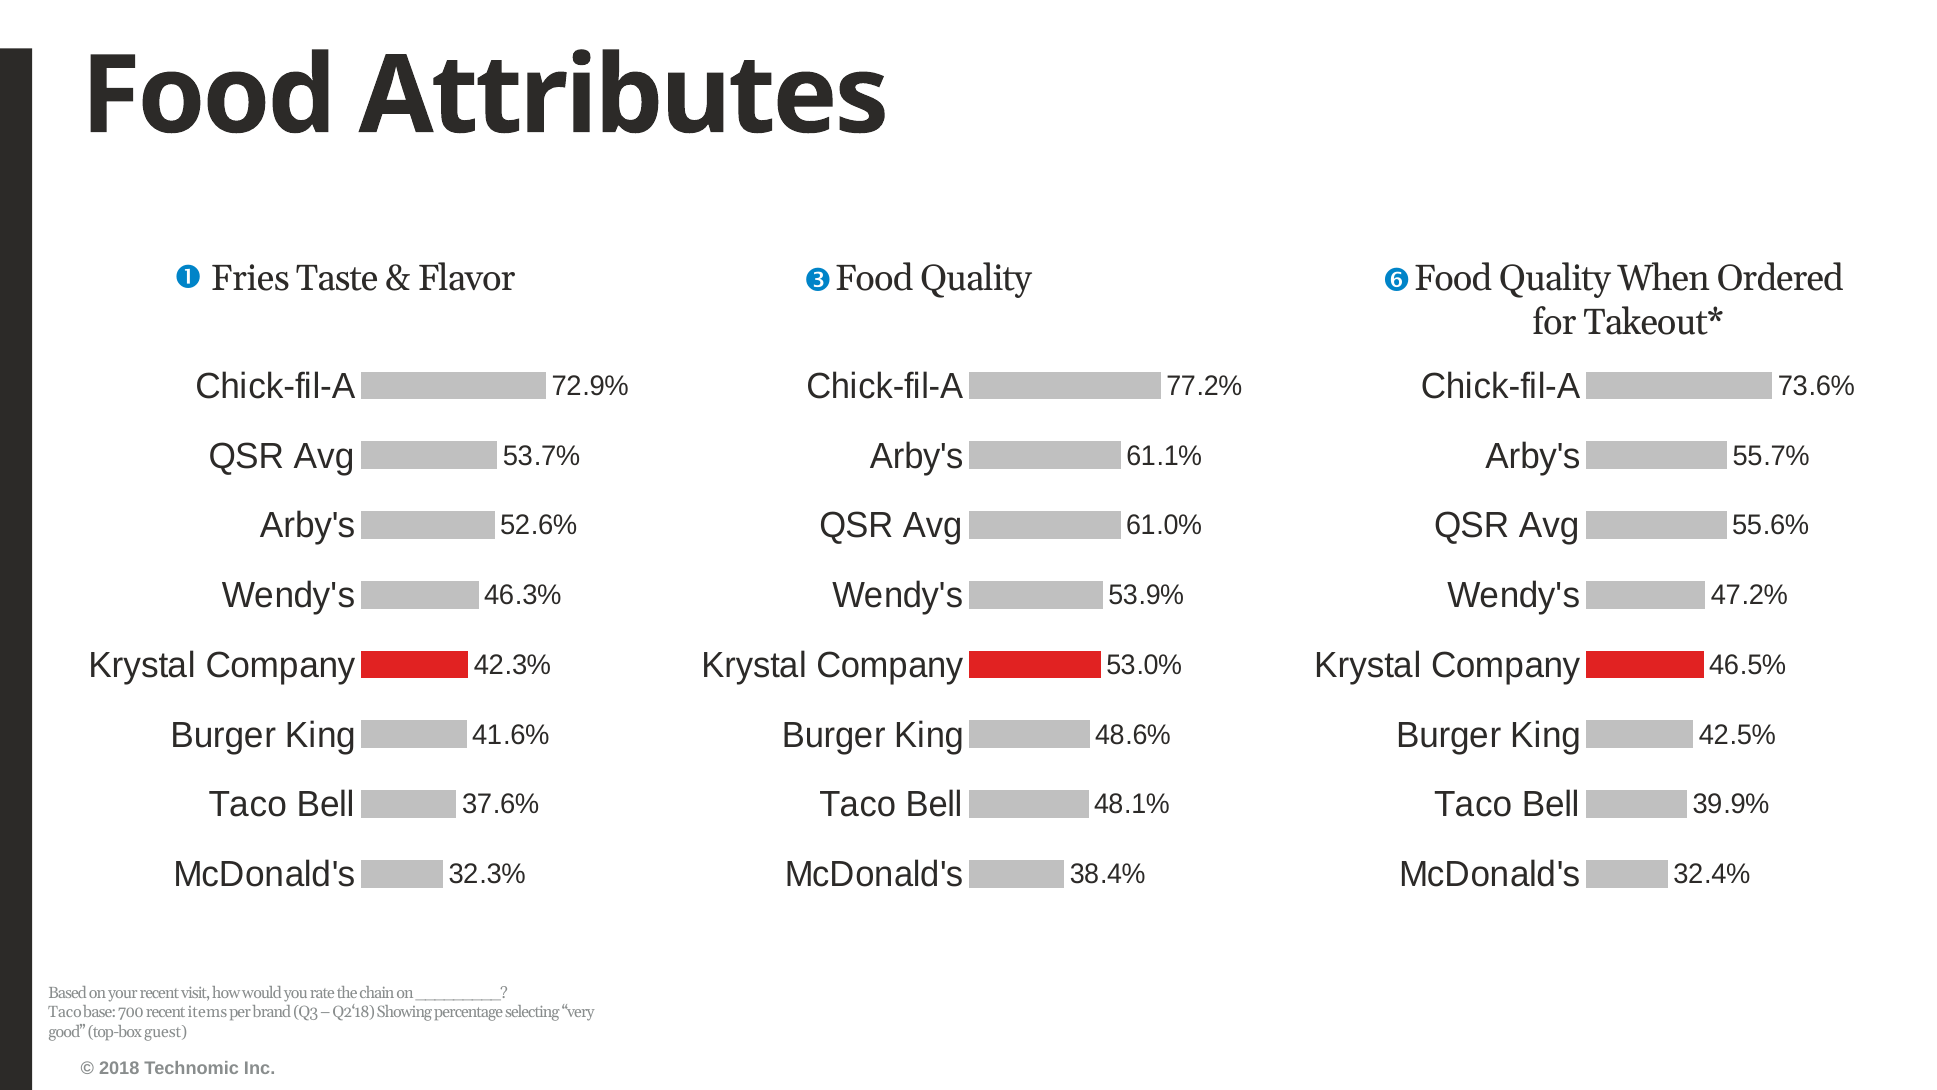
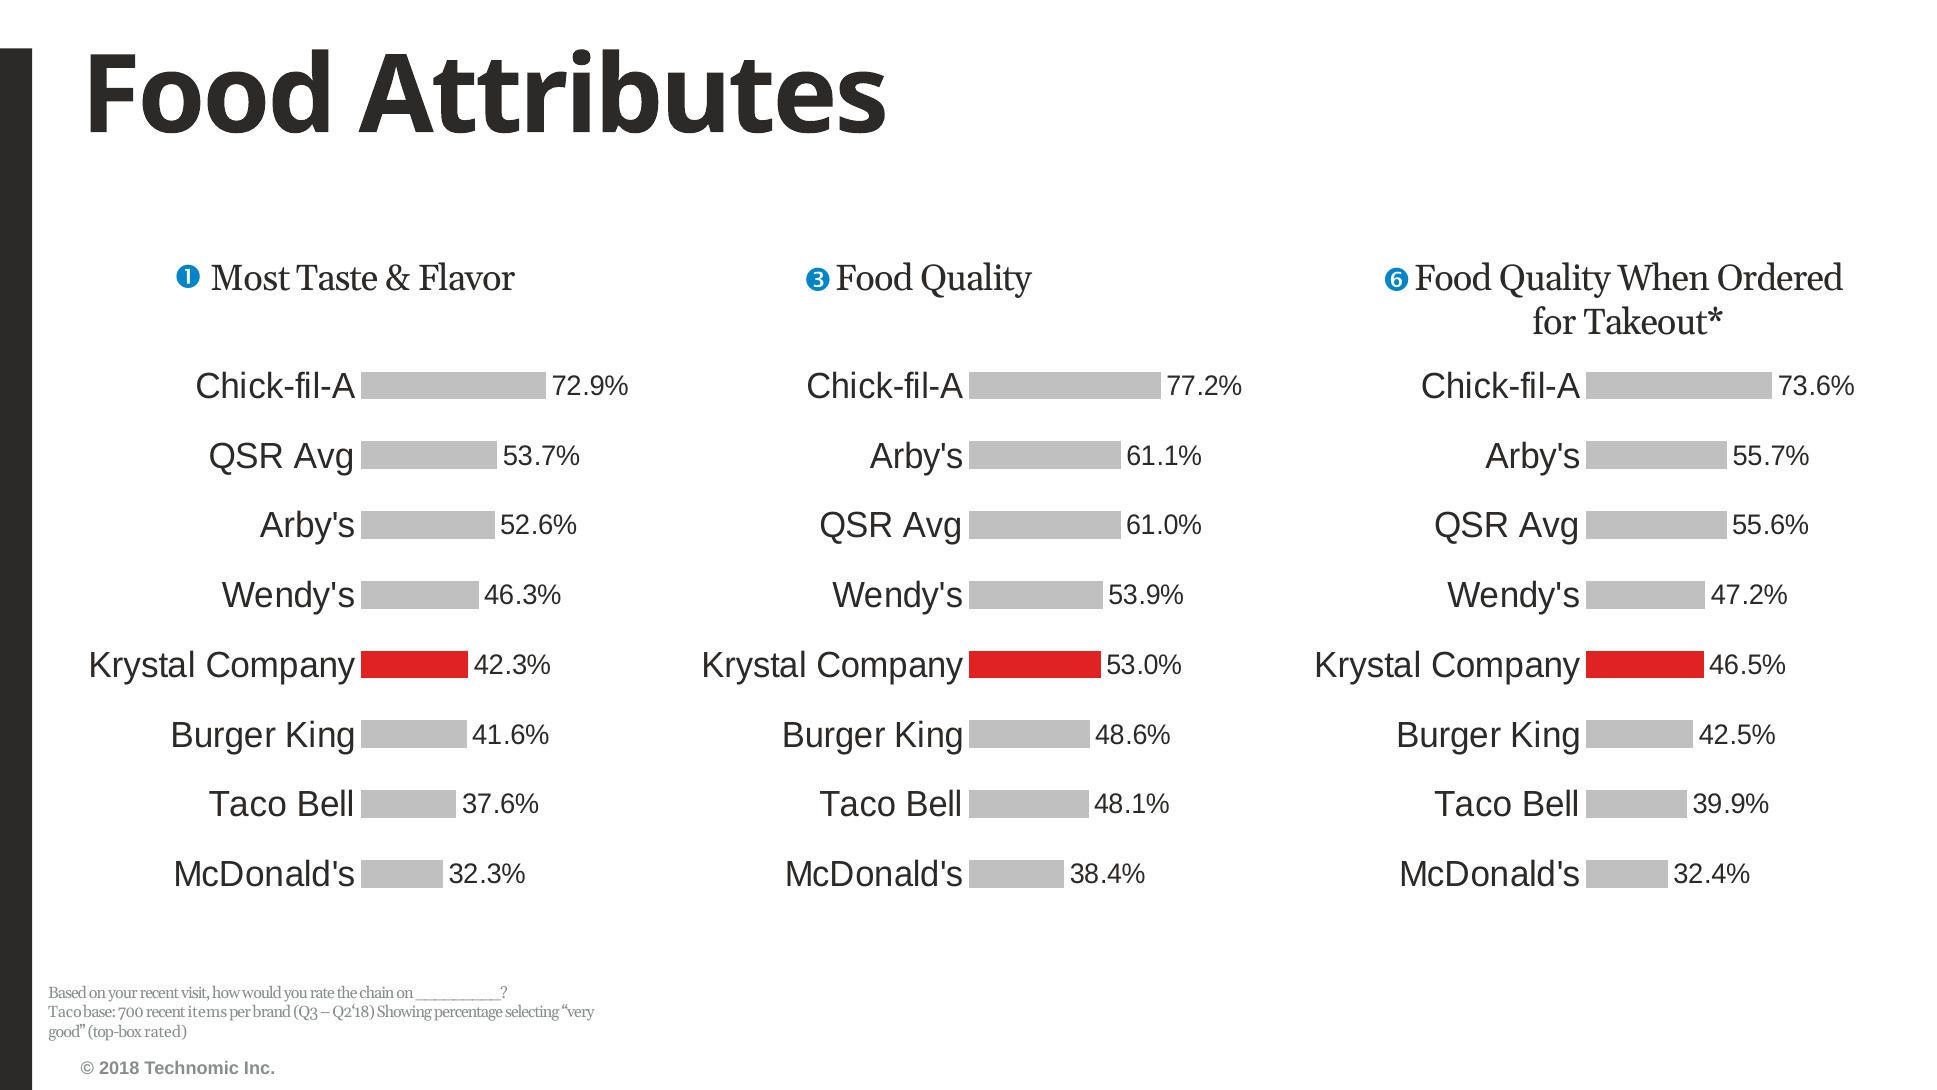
Fries: Fries -> Most (250, 279)
guest: guest -> rated (166, 1032)
